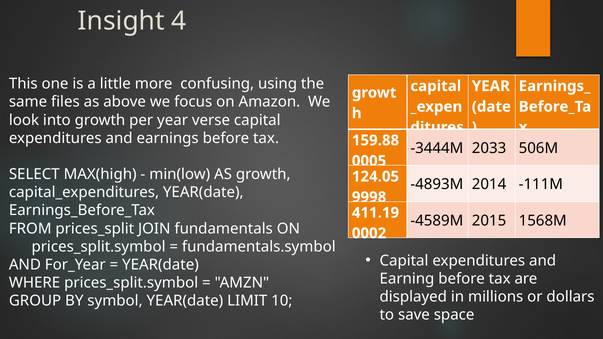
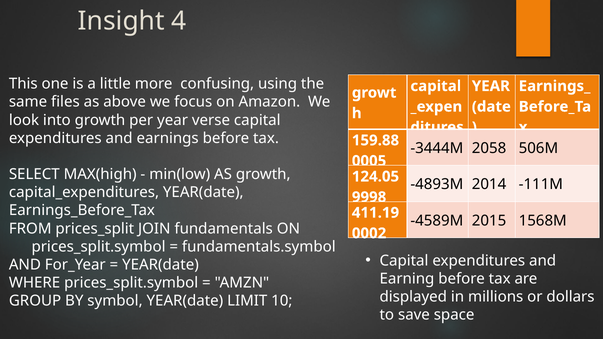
2033: 2033 -> 2058 (489, 148)
